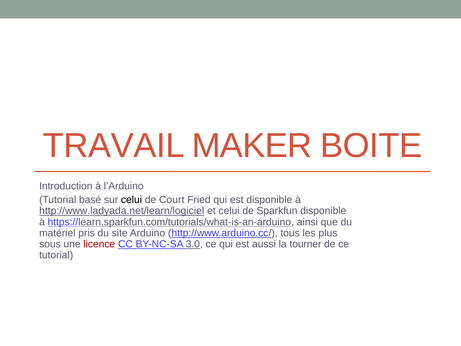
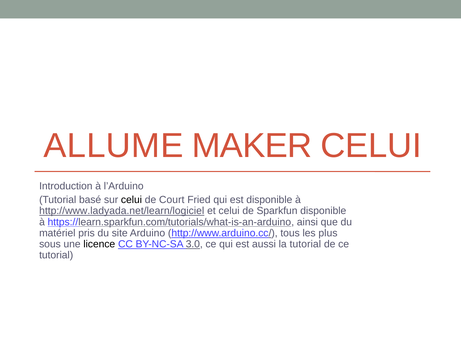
TRAVAIL: TRAVAIL -> ALLUME (113, 146)
MAKER BOITE: BOITE -> CELUI (371, 146)
licence colour: red -> black (99, 244)
la tourner: tourner -> tutorial (305, 244)
